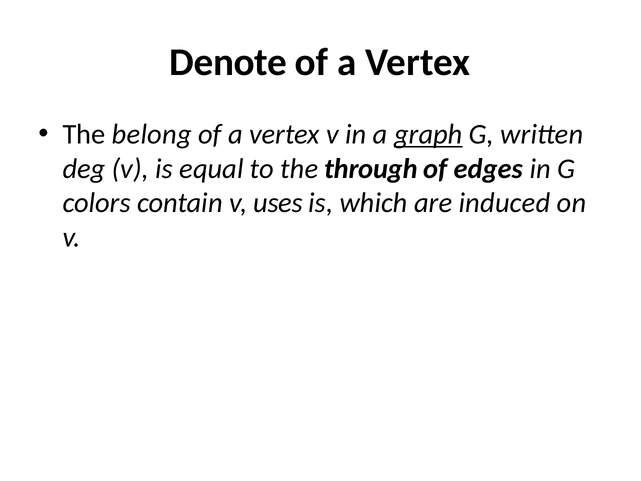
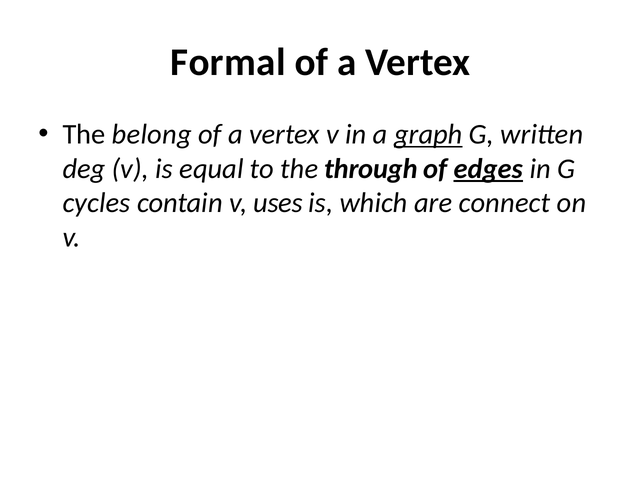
Denote: Denote -> Formal (228, 62)
edges underline: none -> present (488, 169)
colors: colors -> cycles (96, 203)
induced: induced -> connect (504, 203)
